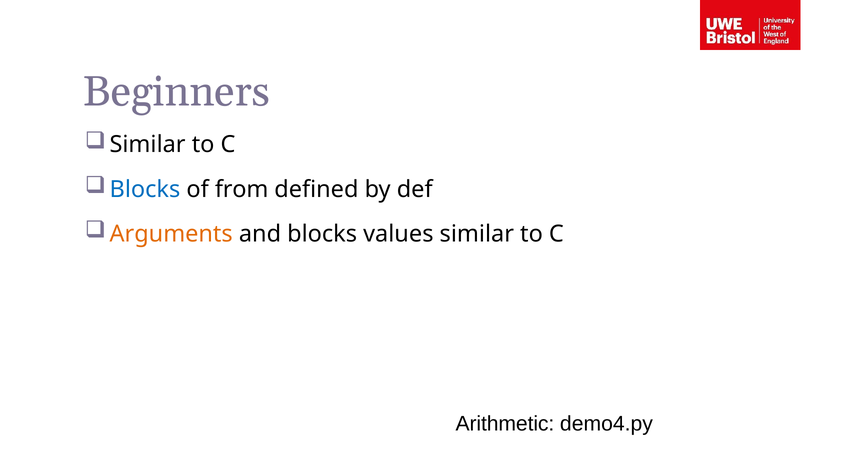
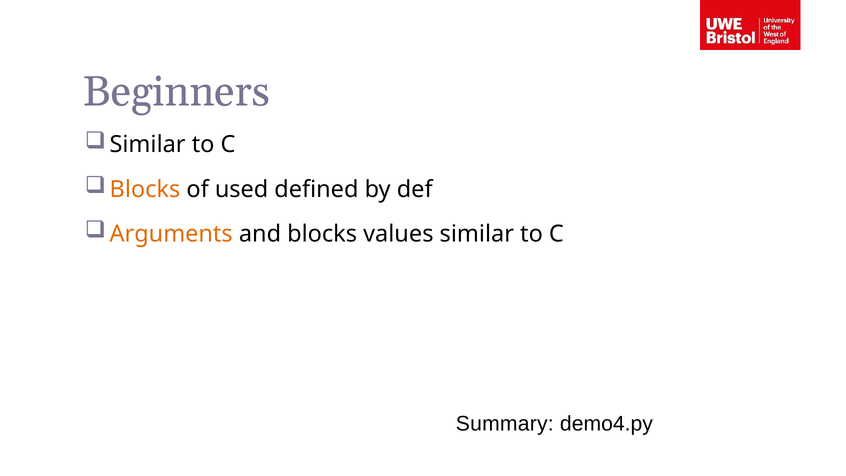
Blocks colour: blue -> orange (145, 189)
from: from -> used (242, 189)
Arithmetic: Arithmetic -> Summary (505, 424)
